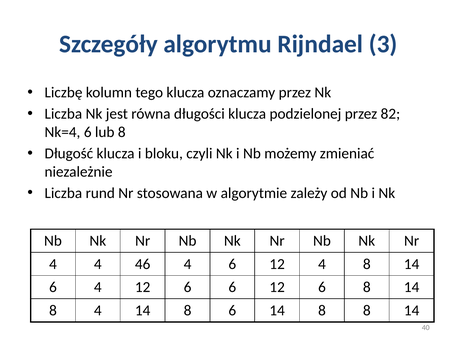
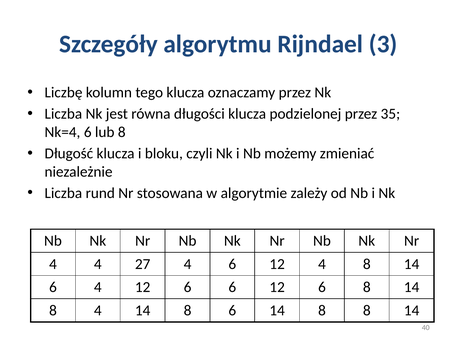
82: 82 -> 35 (390, 114)
46: 46 -> 27 (143, 264)
